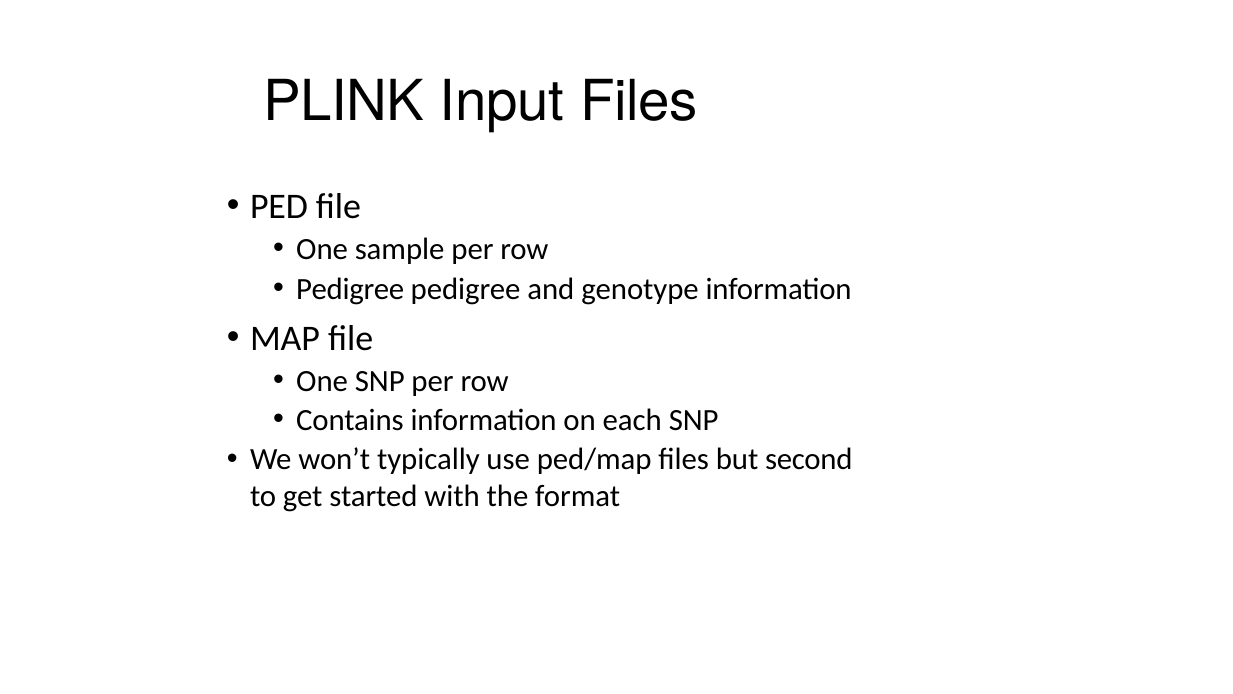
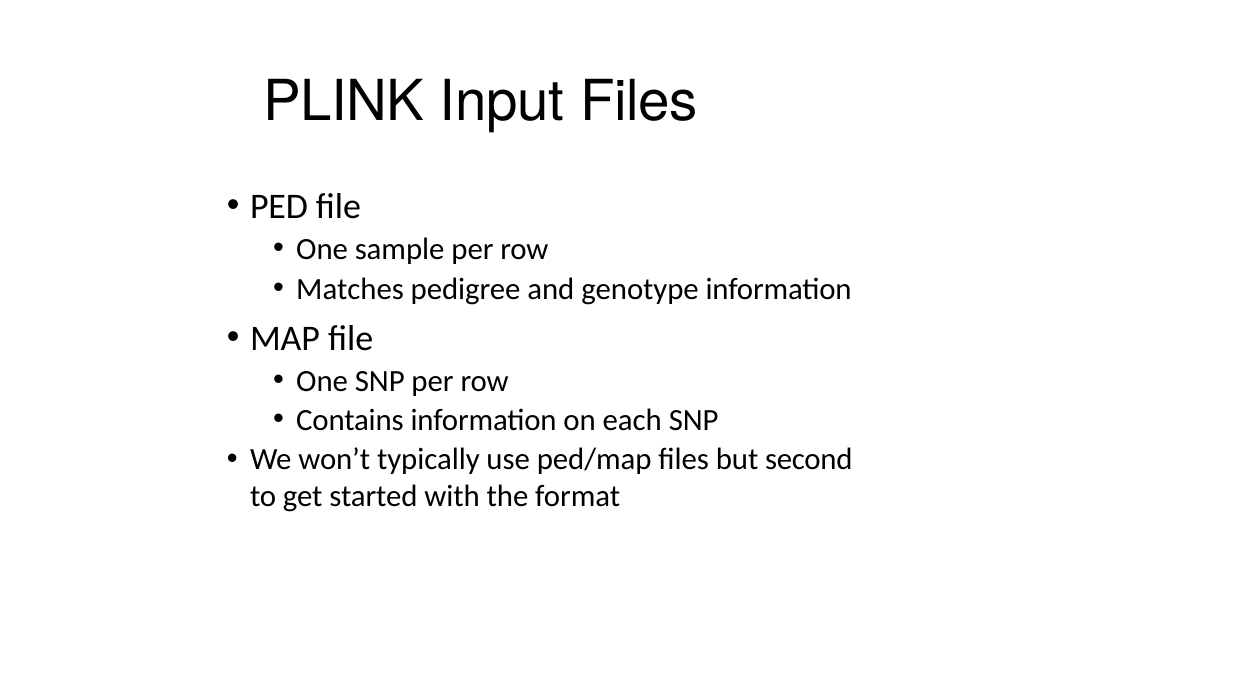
Pedigree: Pedigree -> Matches (350, 289)
